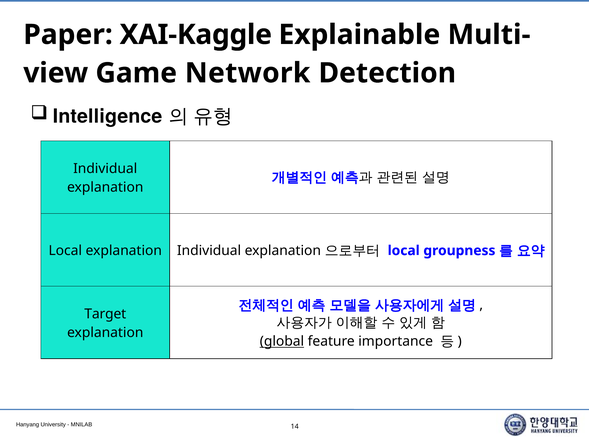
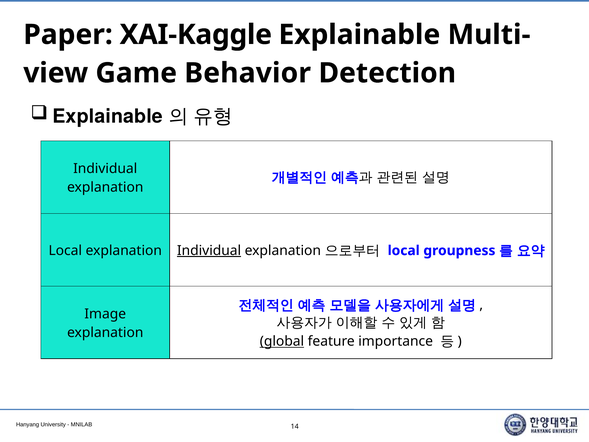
Network: Network -> Behavior (248, 73)
Intelligence: Intelligence -> Explainable (108, 116)
Individual underline: none -> present (209, 250)
Target: Target -> Image (105, 314)
